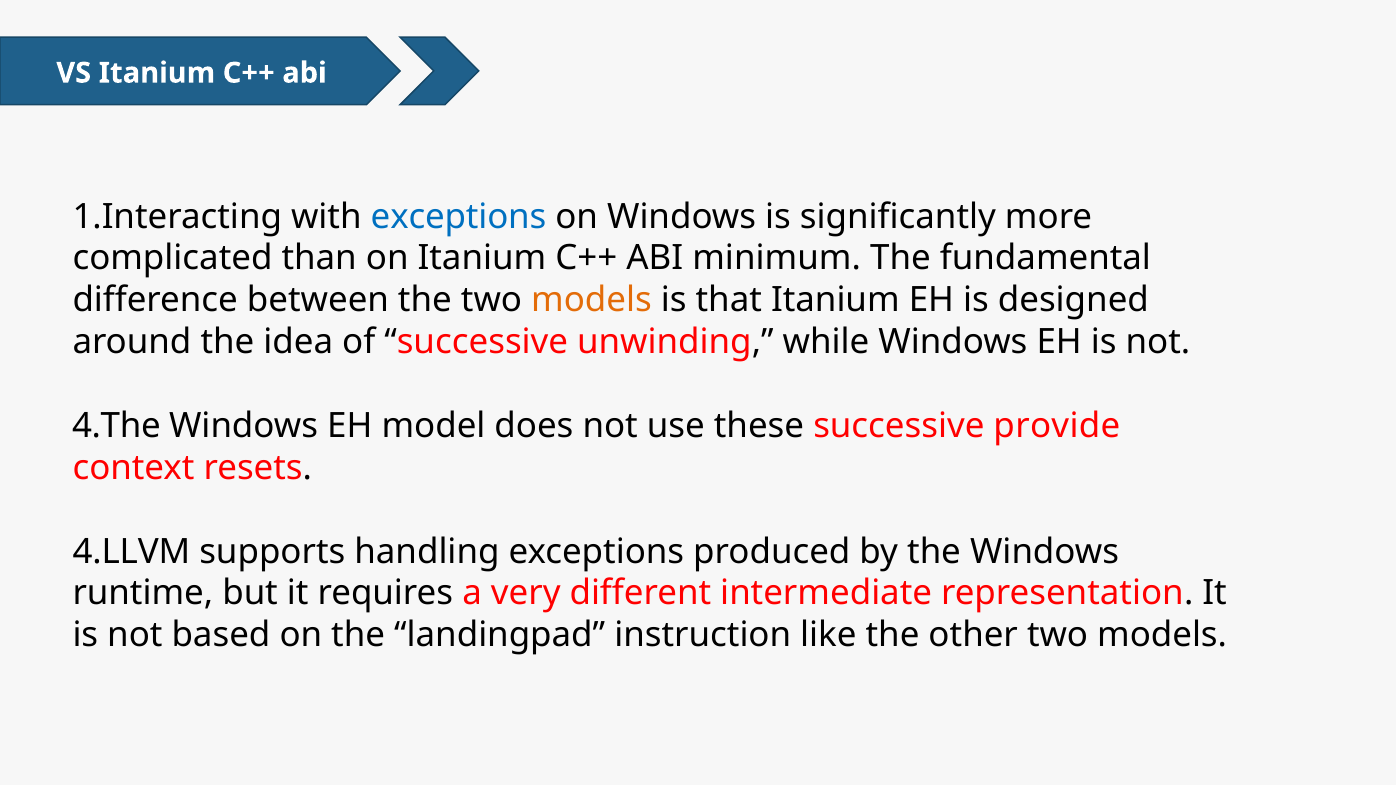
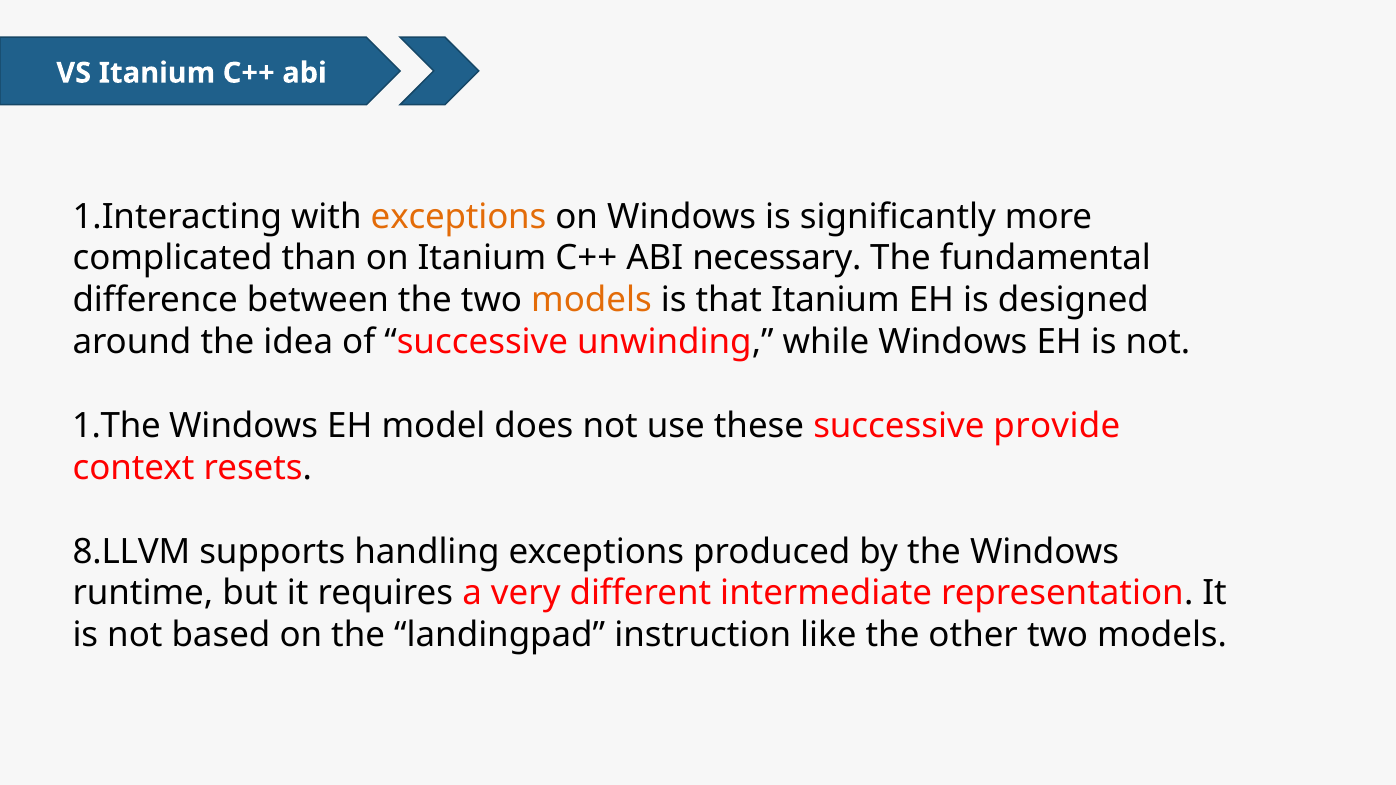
exceptions colour: blue -> orange (459, 217)
minimum: minimum -> necessary (777, 259)
4.The: 4.The -> 1.The (116, 426)
4.LLVM: 4.LLVM -> 8.LLVM (131, 552)
